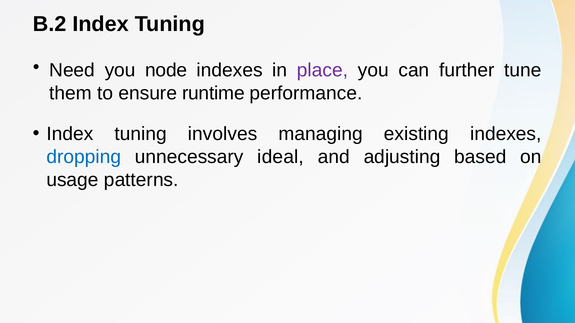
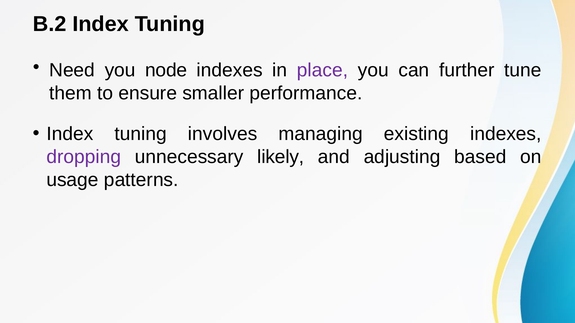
runtime: runtime -> smaller (213, 93)
dropping colour: blue -> purple (84, 157)
ideal: ideal -> likely (281, 157)
